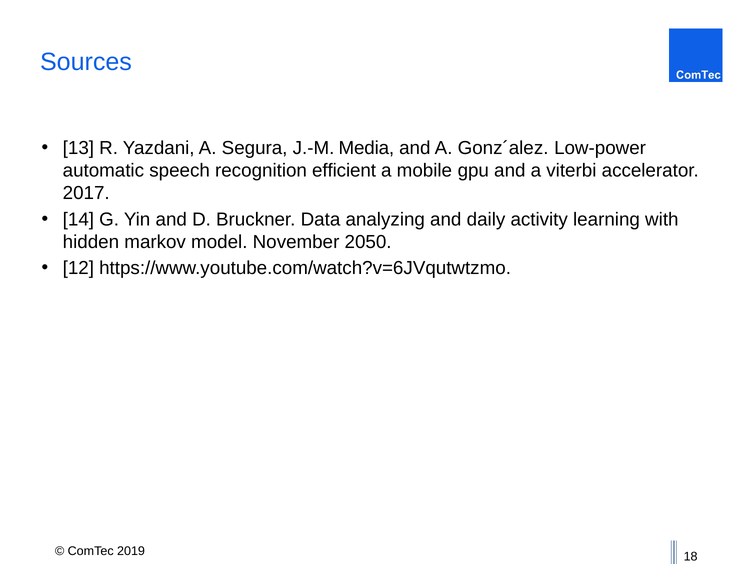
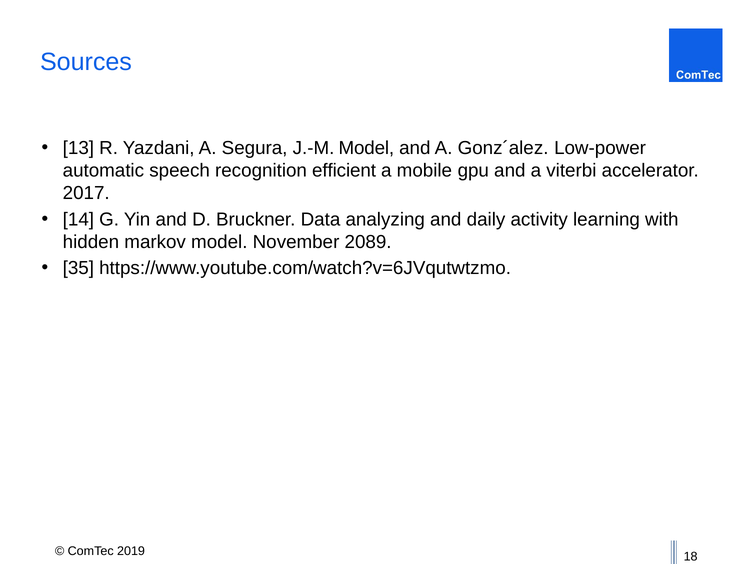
J.-M Media: Media -> Model (366, 148)
2050: 2050 -> 2089 (368, 242)
12: 12 -> 35 (78, 268)
